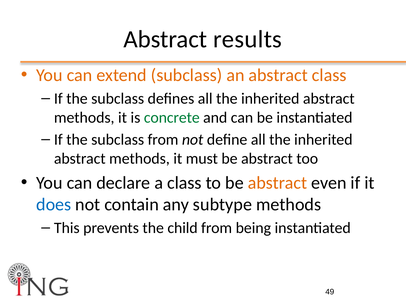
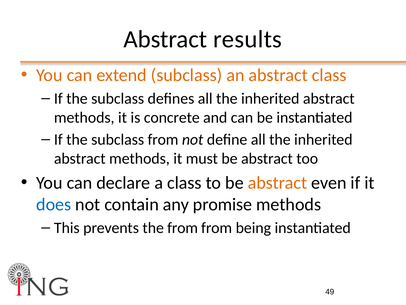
concrete colour: green -> black (172, 117)
subtype: subtype -> promise (223, 204)
the child: child -> from (183, 227)
